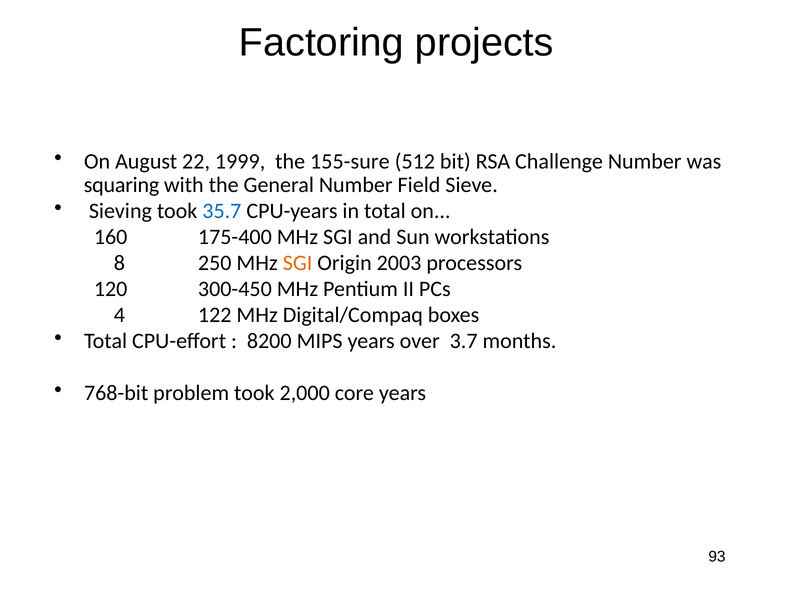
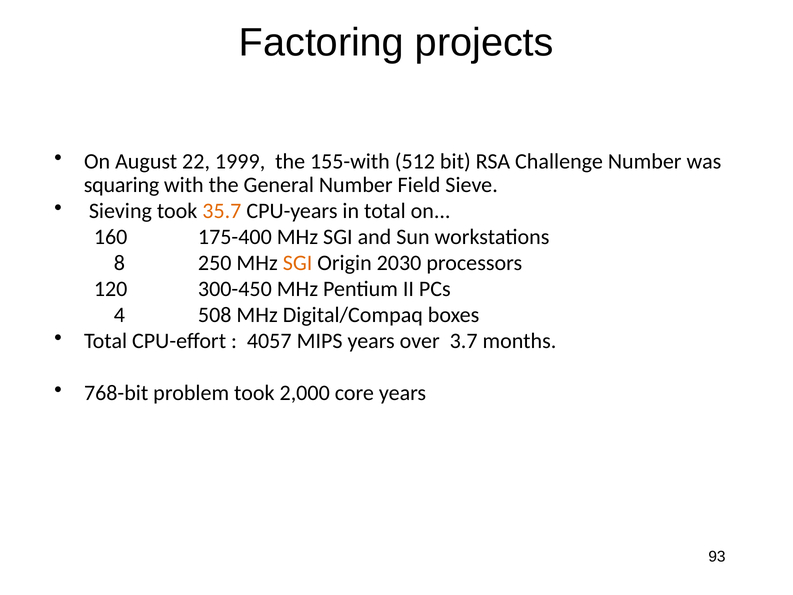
155-sure: 155-sure -> 155-with (350, 161)
35.7 colour: blue -> orange (222, 211)
2003: 2003 -> 2030 (399, 263)
122: 122 -> 508 (215, 315)
8200: 8200 -> 4057 (269, 341)
